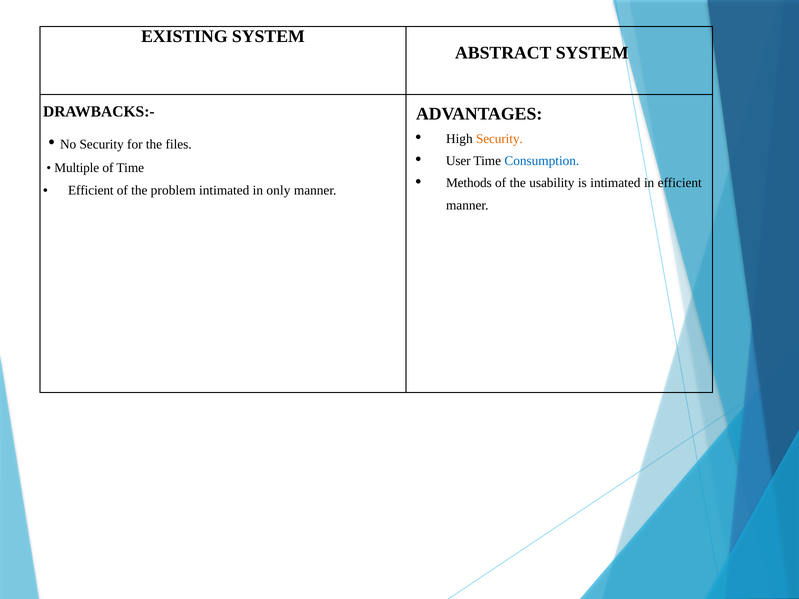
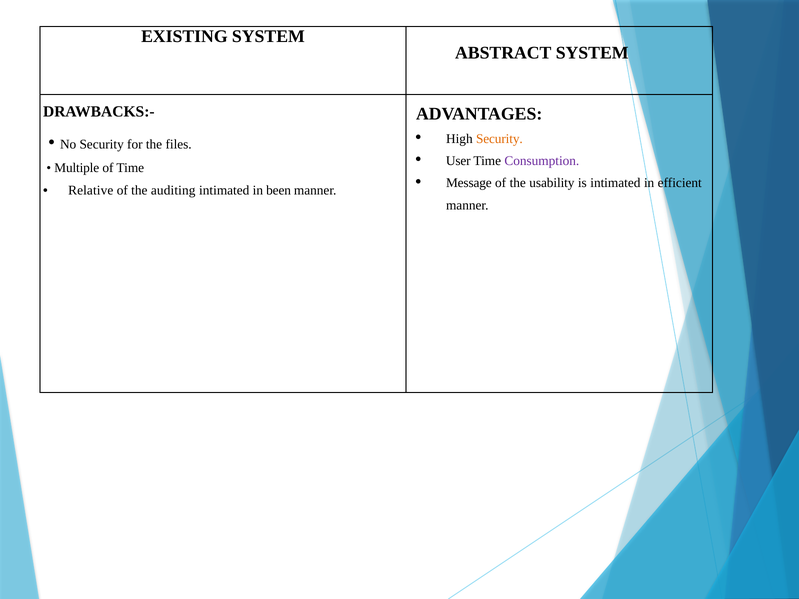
Consumption colour: blue -> purple (542, 161)
Methods: Methods -> Message (469, 183)
Efficient: Efficient -> Relative (91, 190)
problem: problem -> auditing (173, 190)
only: only -> been (279, 190)
